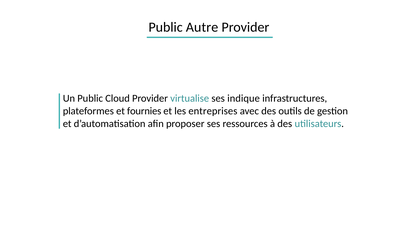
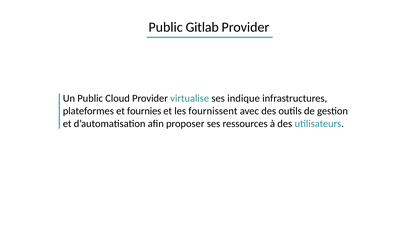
Autre: Autre -> Gitlab (202, 27)
entreprises: entreprises -> fournissent (213, 111)
